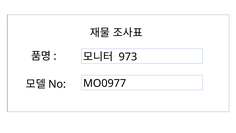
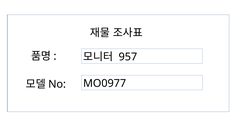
973: 973 -> 957 (128, 57)
